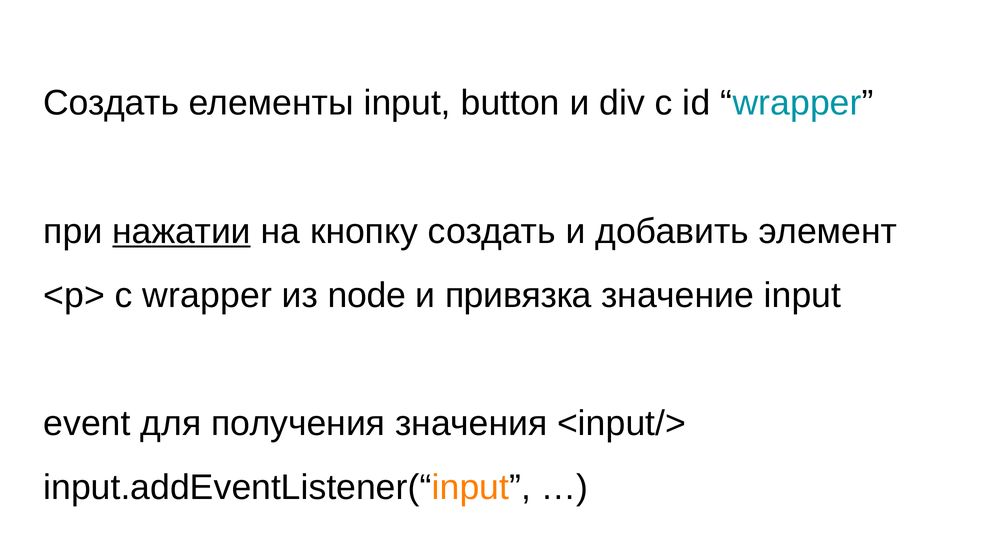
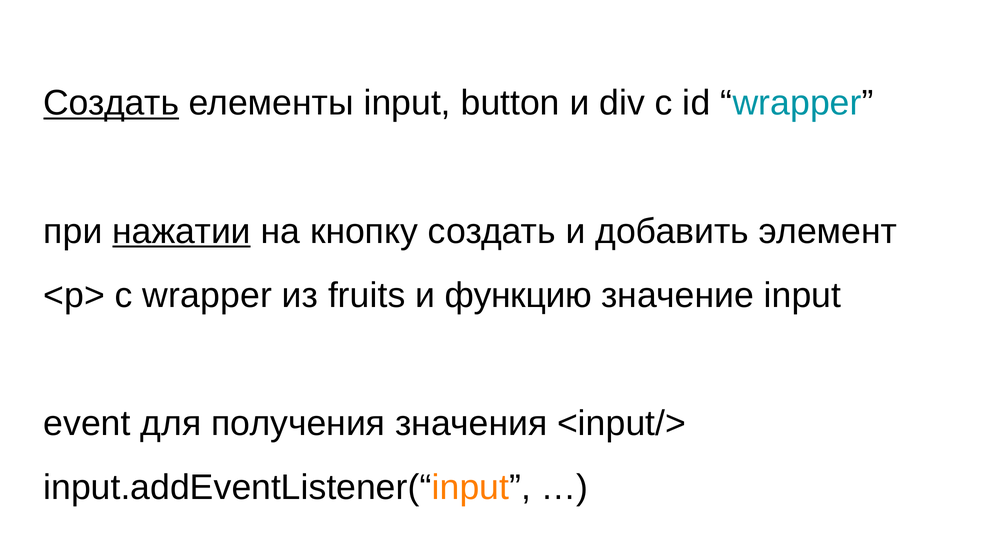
Создать underline: none -> present (111, 103)
node: node -> fruits (367, 295)
привязка: привязка -> функцию (518, 295)
